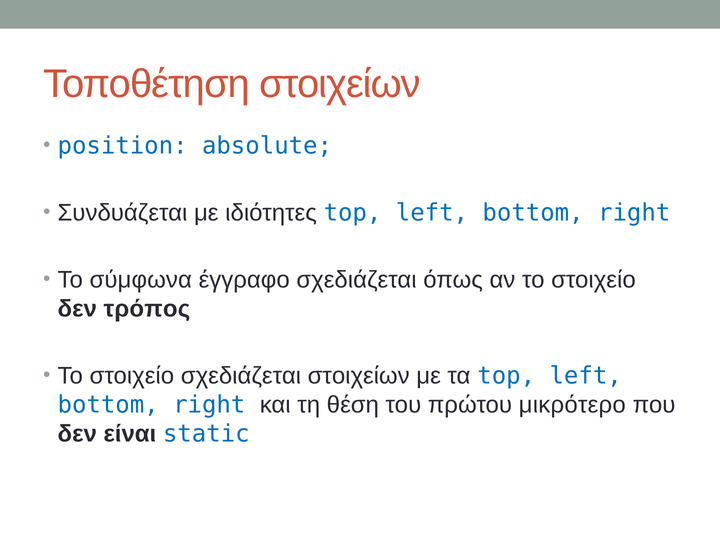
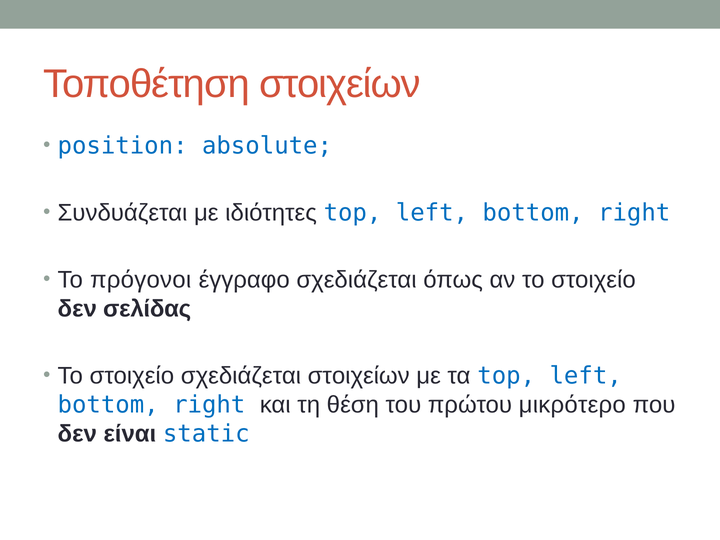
σύμφωνα: σύμφωνα -> πρόγονοι (141, 280)
τρόπος: τρόπος -> σελίδας (147, 309)
